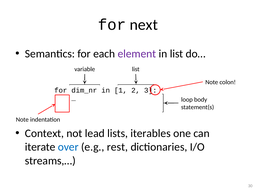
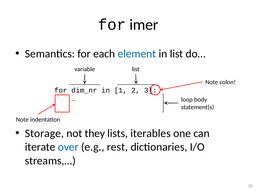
next: next -> imer (144, 25)
element colour: purple -> blue (137, 54)
Context: Context -> Storage (44, 133)
lead: lead -> they (95, 133)
